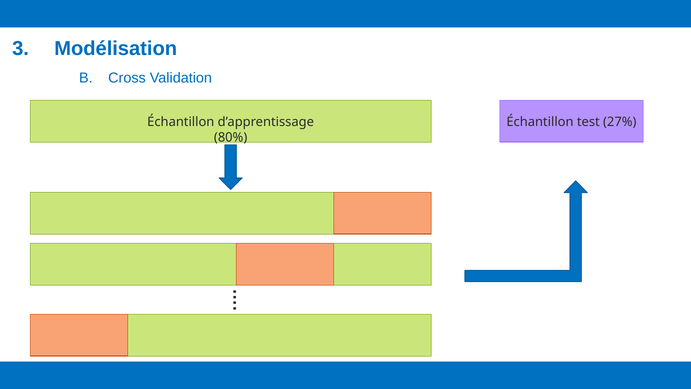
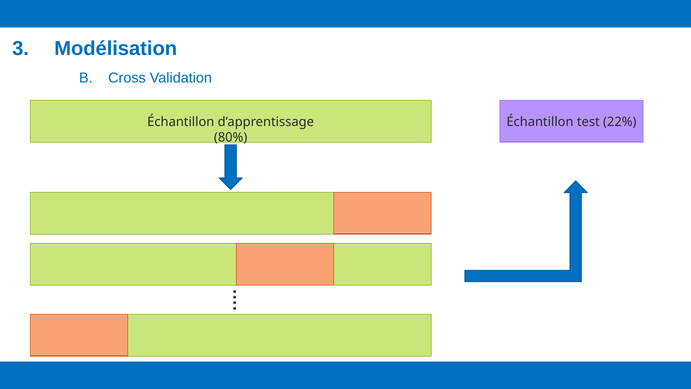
27%: 27% -> 22% (620, 122)
